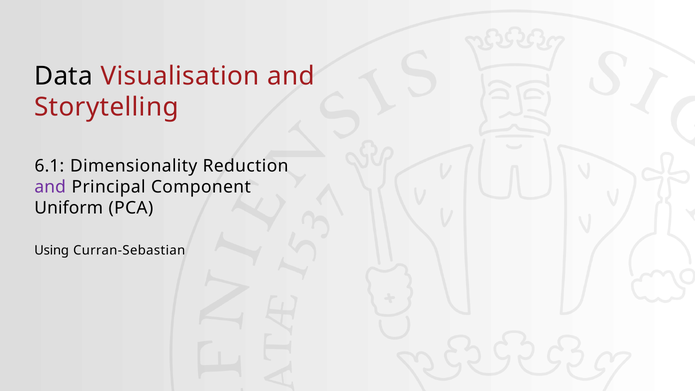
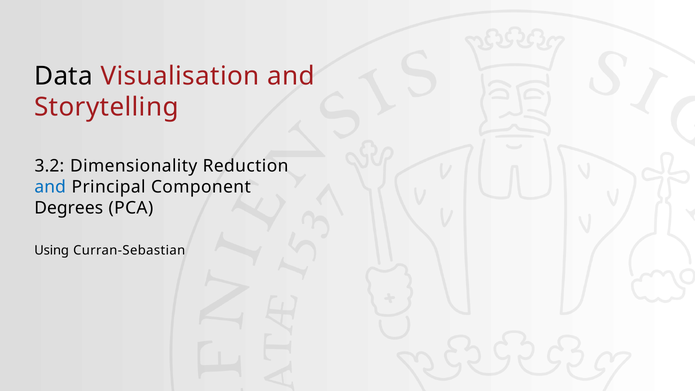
6.1: 6.1 -> 3.2 (49, 166)
and colour: purple -> blue (50, 187)
Uniform: Uniform -> Degrees (69, 208)
